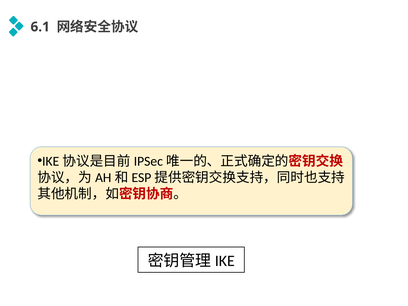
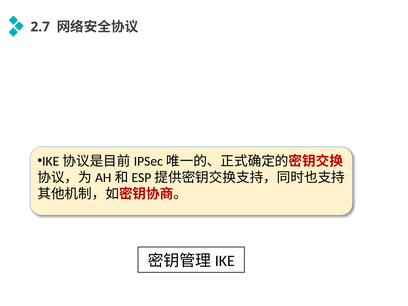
6.1: 6.1 -> 2.7 (40, 27)
